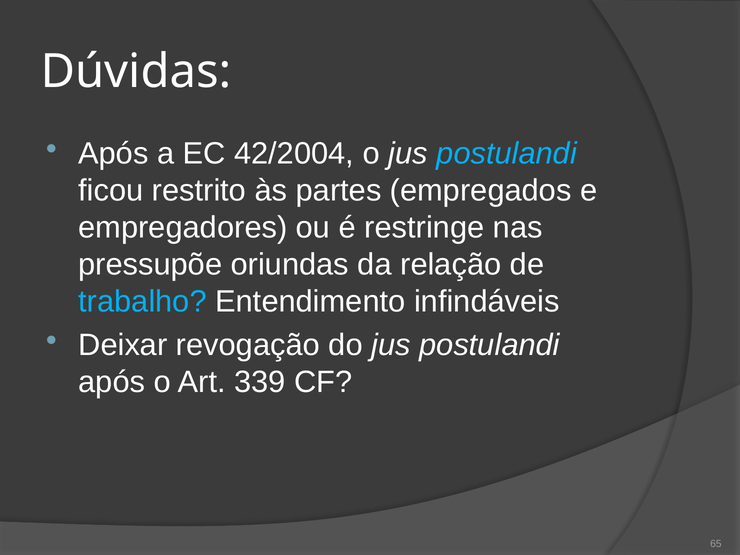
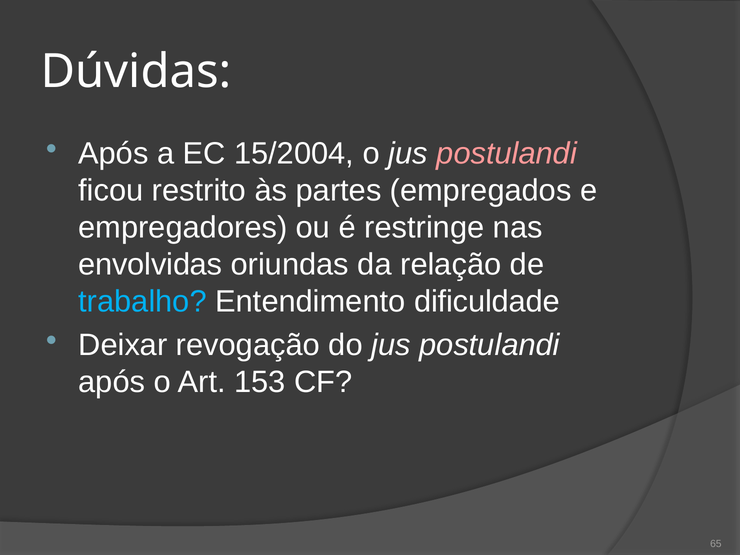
42/2004: 42/2004 -> 15/2004 (294, 154)
postulandi colour: light blue -> pink (507, 154)
pressupõe: pressupõe -> envolvidas (150, 265)
infindáveis: infindáveis -> dificuldade (487, 302)
339: 339 -> 153 (260, 382)
